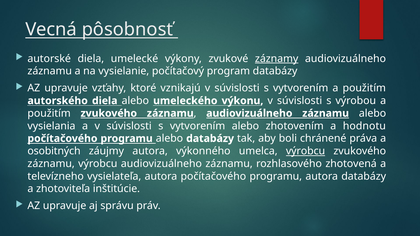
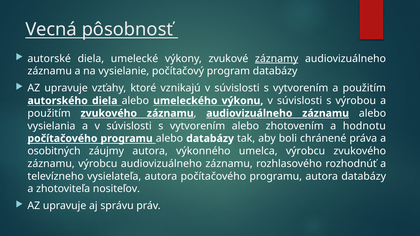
výrobcu underline: present -> none (306, 151)
zhotovená: zhotovená -> rozhodnúť (351, 164)
inštitúcie: inštitúcie -> nositeľov (116, 189)
